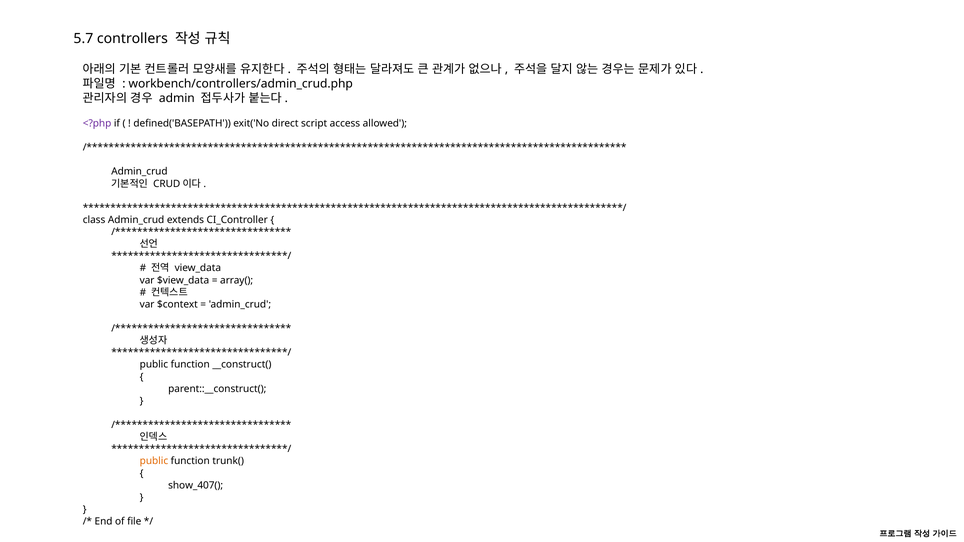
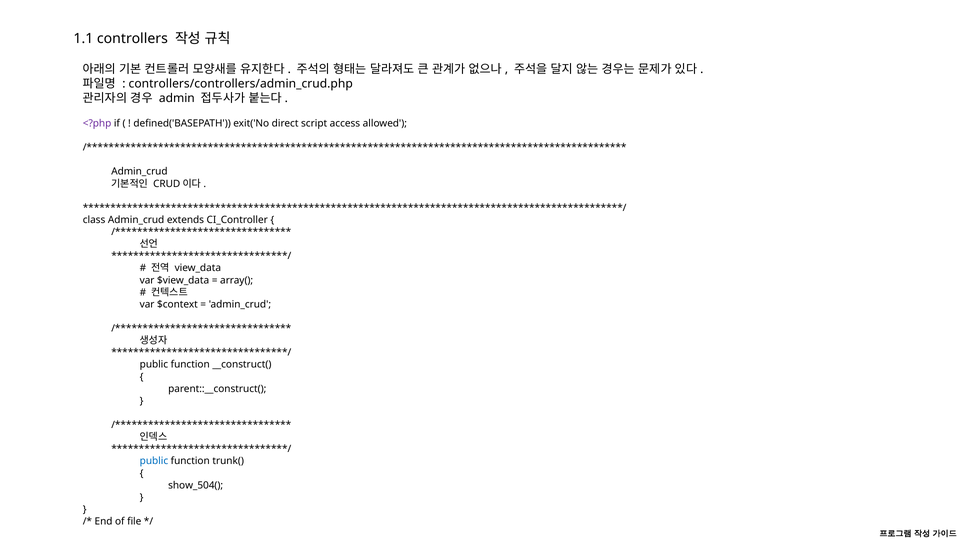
5.7: 5.7 -> 1.1 (83, 38)
workbench/controllers/admin_crud.php: workbench/controllers/admin_crud.php -> controllers/controllers/admin_crud.php (241, 84)
public colour: orange -> blue (154, 461)
show_407(: show_407( -> show_504( (196, 486)
